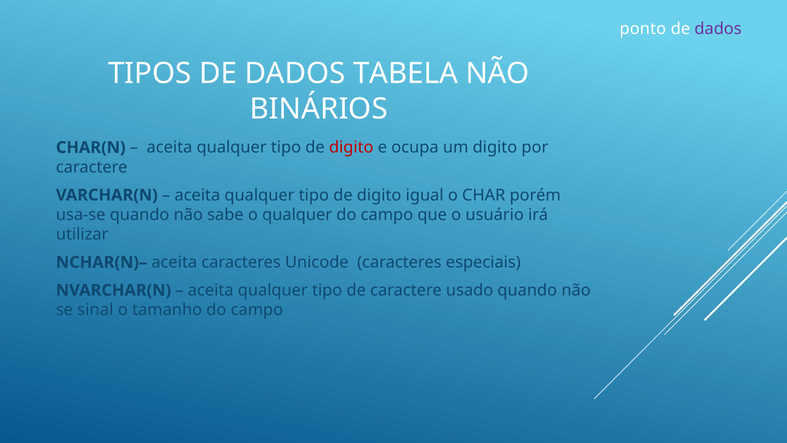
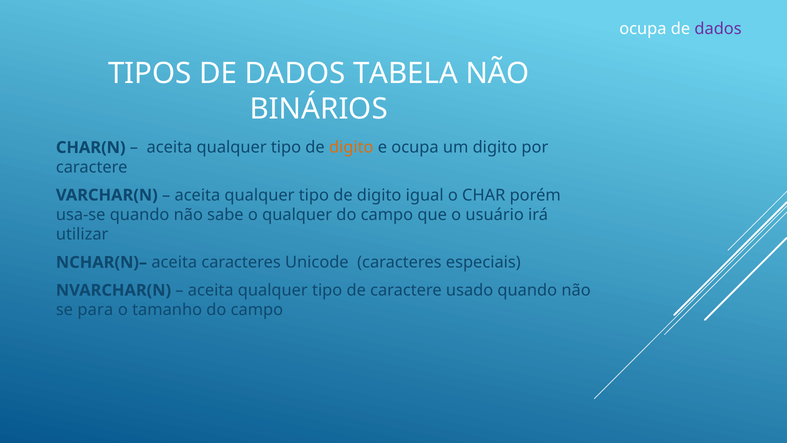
ponto: ponto -> ocupa (643, 29)
digito colour: red -> orange (351, 147)
sinal: sinal -> para (95, 310)
